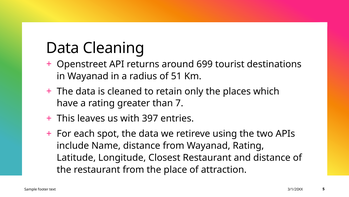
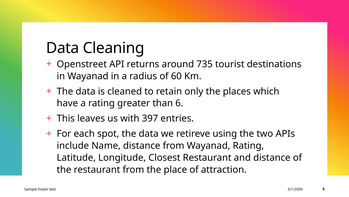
699: 699 -> 735 (205, 64)
51: 51 -> 60 (176, 76)
7: 7 -> 6 (179, 103)
